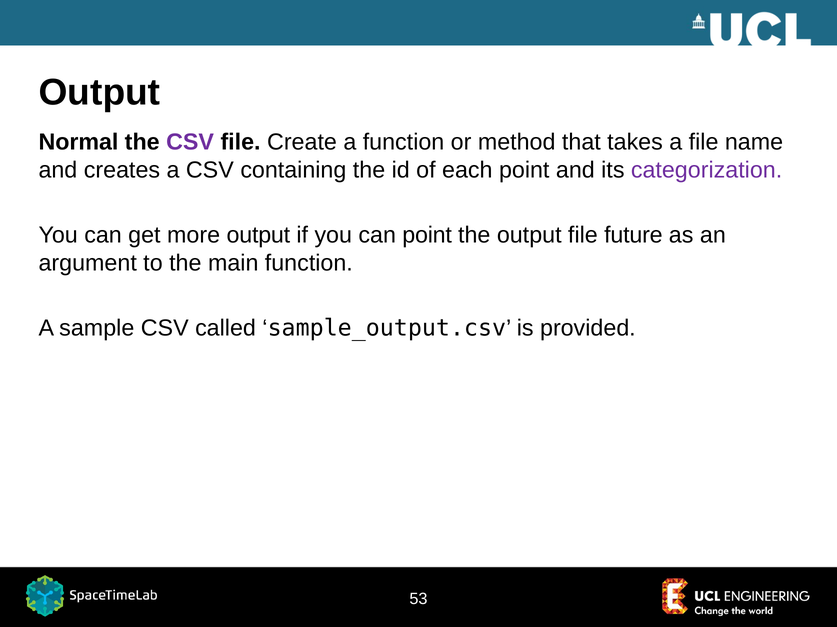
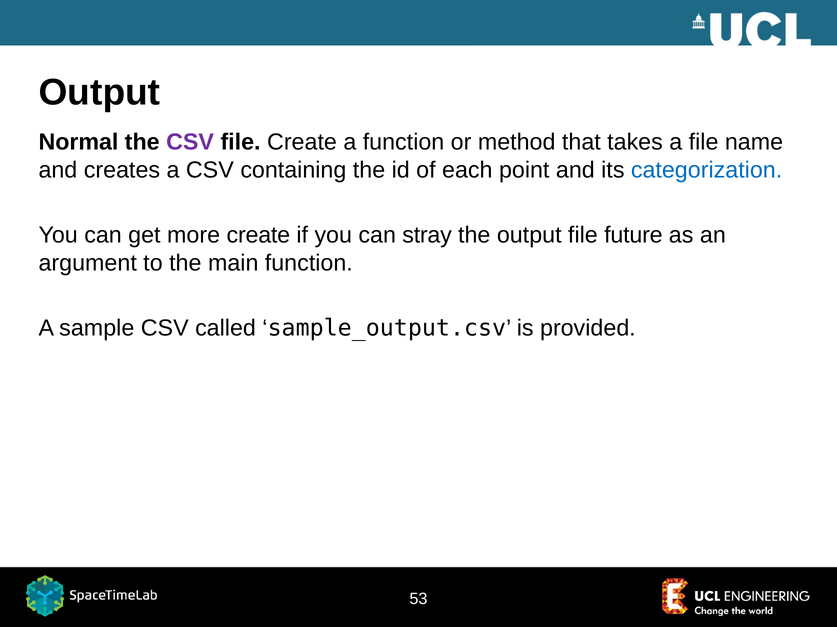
categorization colour: purple -> blue (707, 170)
more output: output -> create (258, 236)
can point: point -> stray (427, 236)
